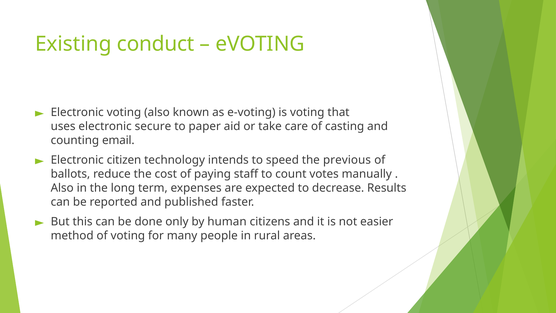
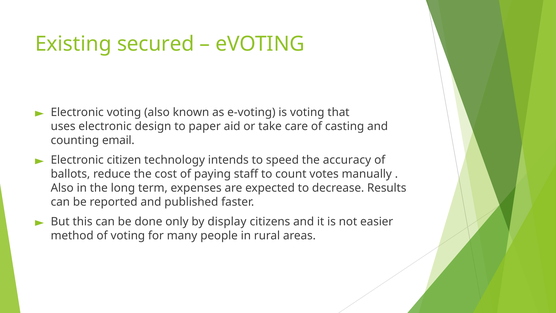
conduct: conduct -> secured (156, 44)
secure: secure -> design (153, 126)
previous: previous -> accuracy (347, 160)
human: human -> display (227, 221)
